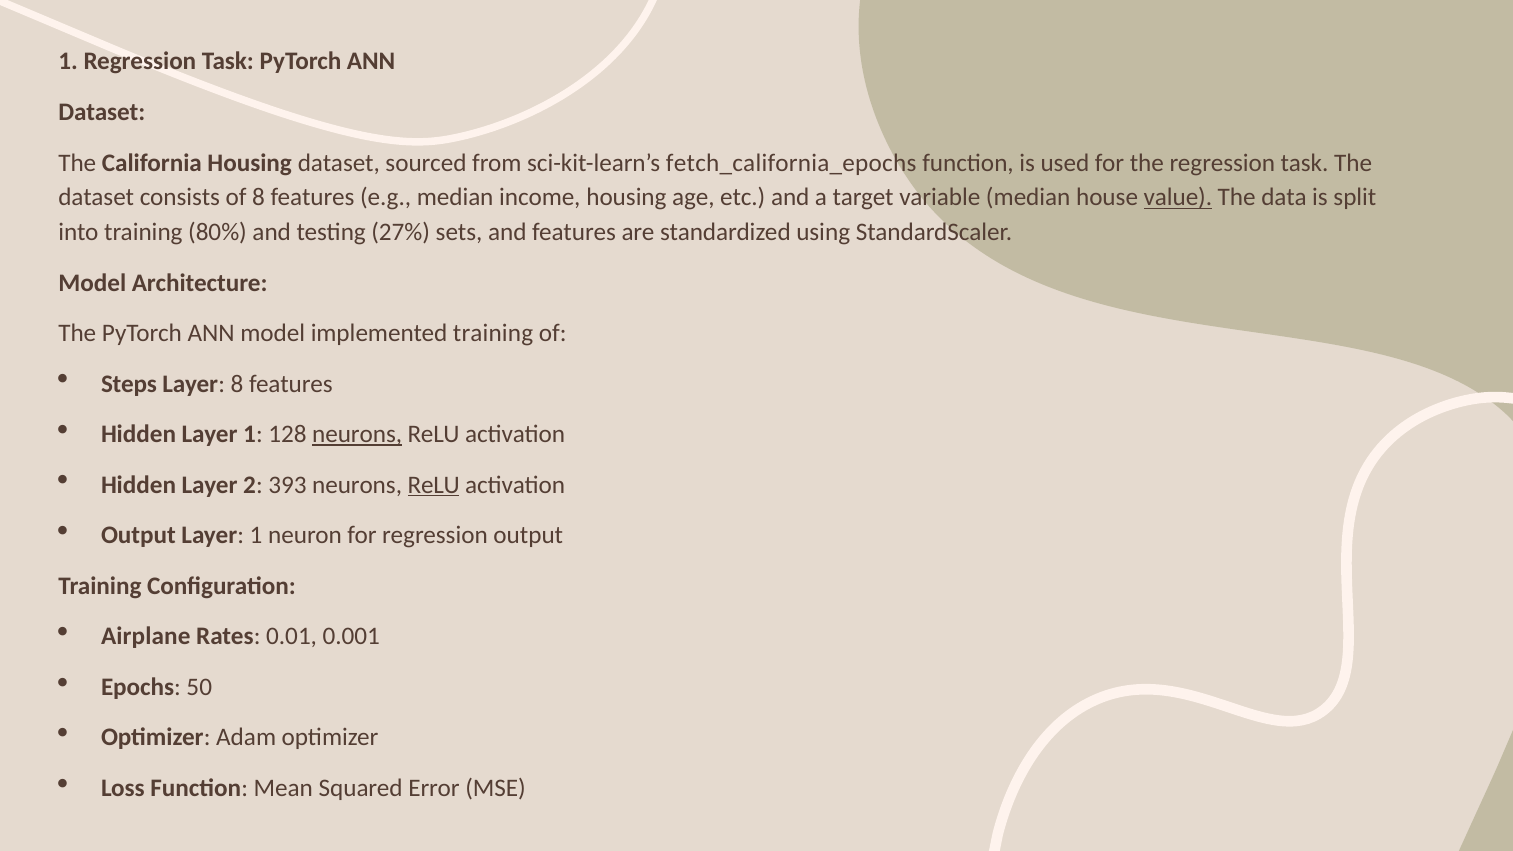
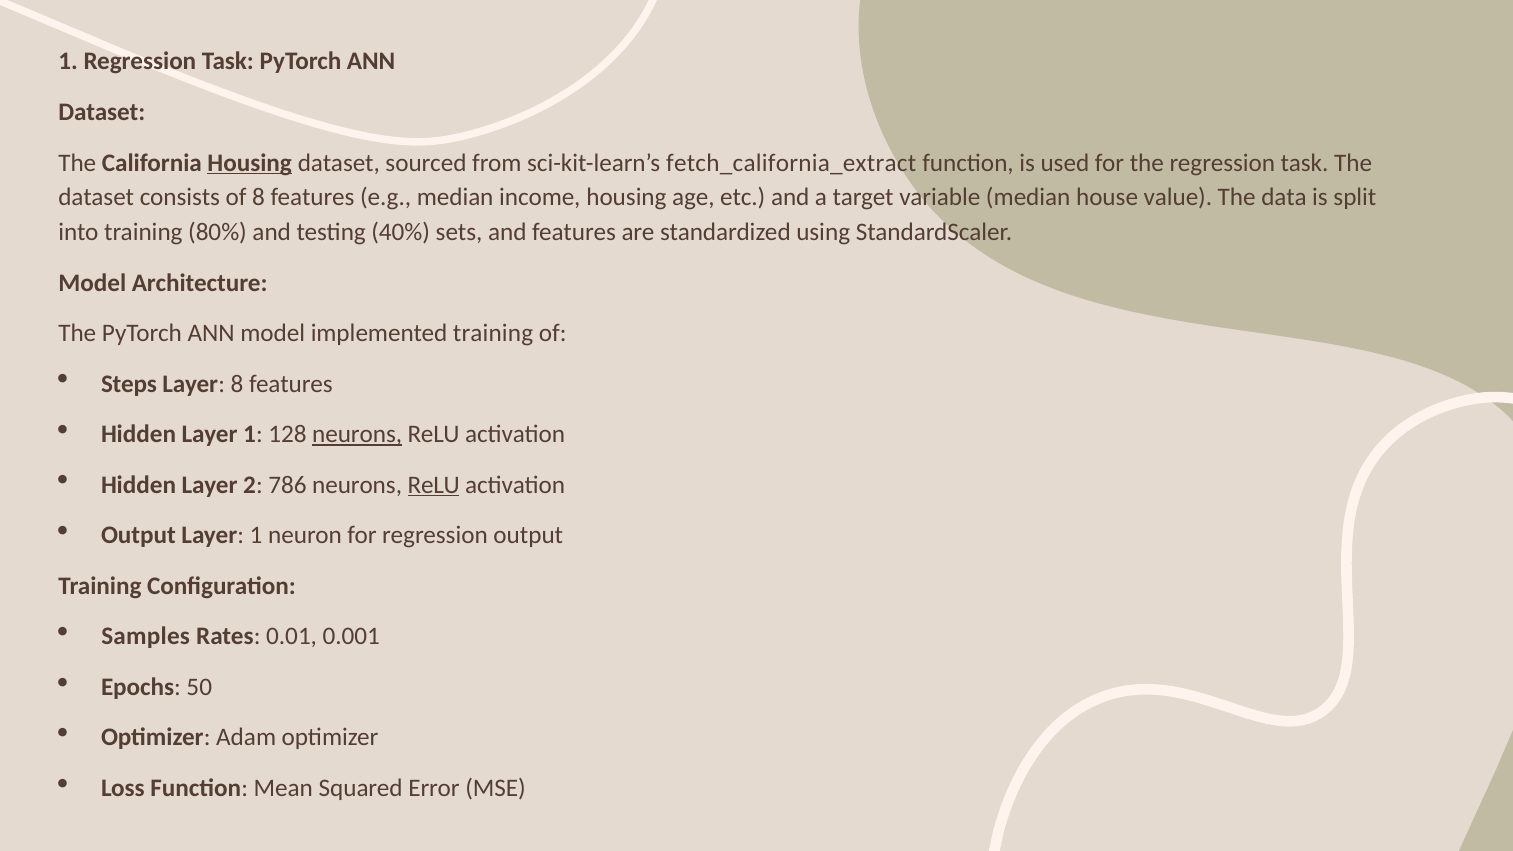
Housing underline: none -> present (250, 163)
fetch_california_epochs: fetch_california_epochs -> fetch_california_extract (791, 163)
value underline: present -> none (1178, 197)
27%: 27% -> 40% (401, 232)
393: 393 -> 786 (287, 485)
Airplane: Airplane -> Samples (146, 636)
